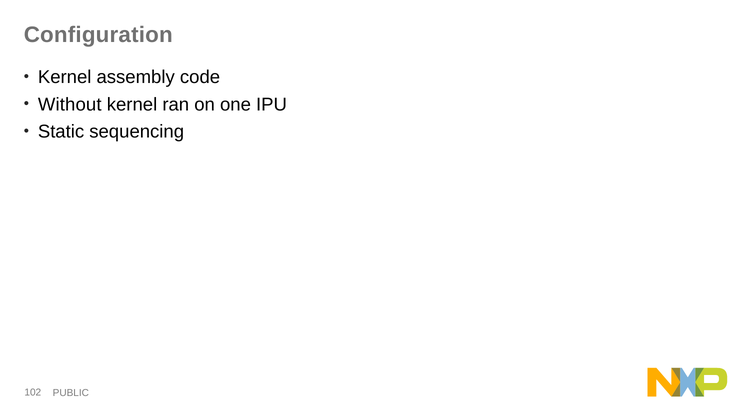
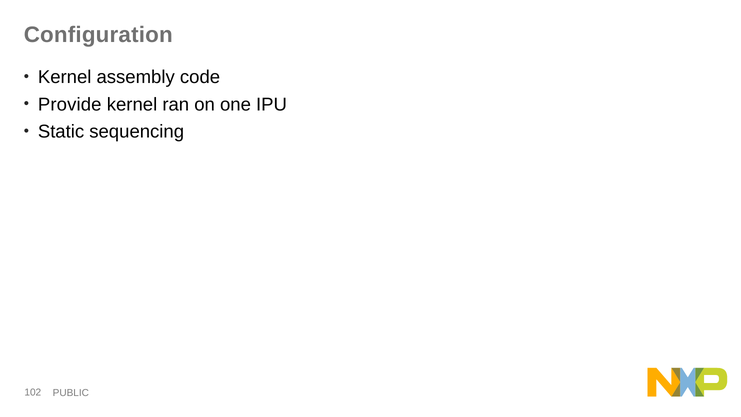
Without: Without -> Provide (70, 104)
